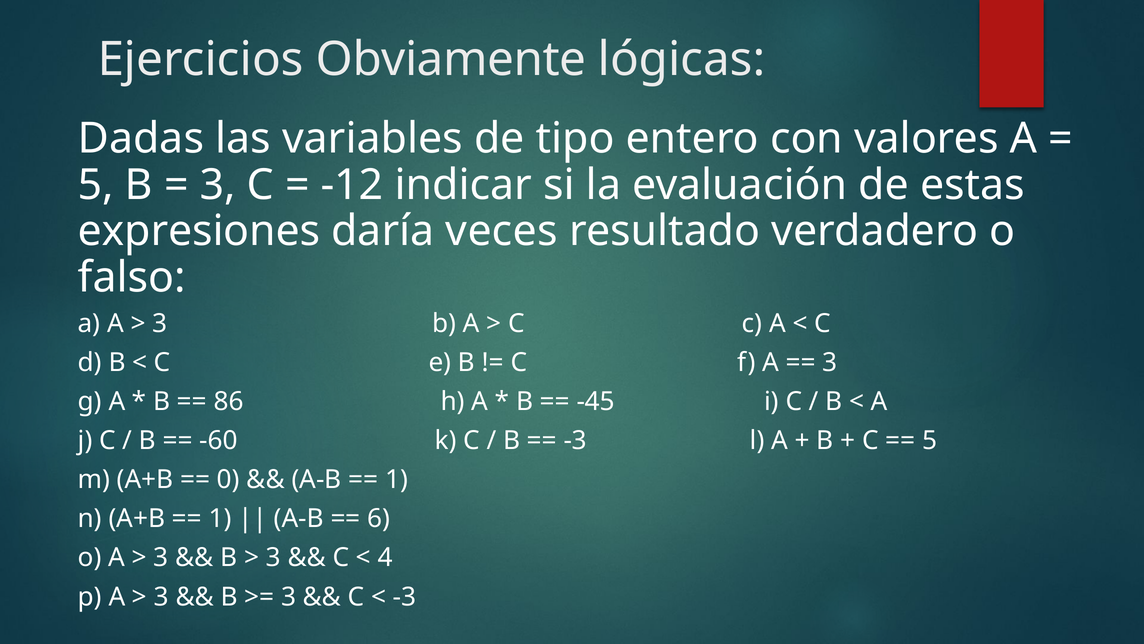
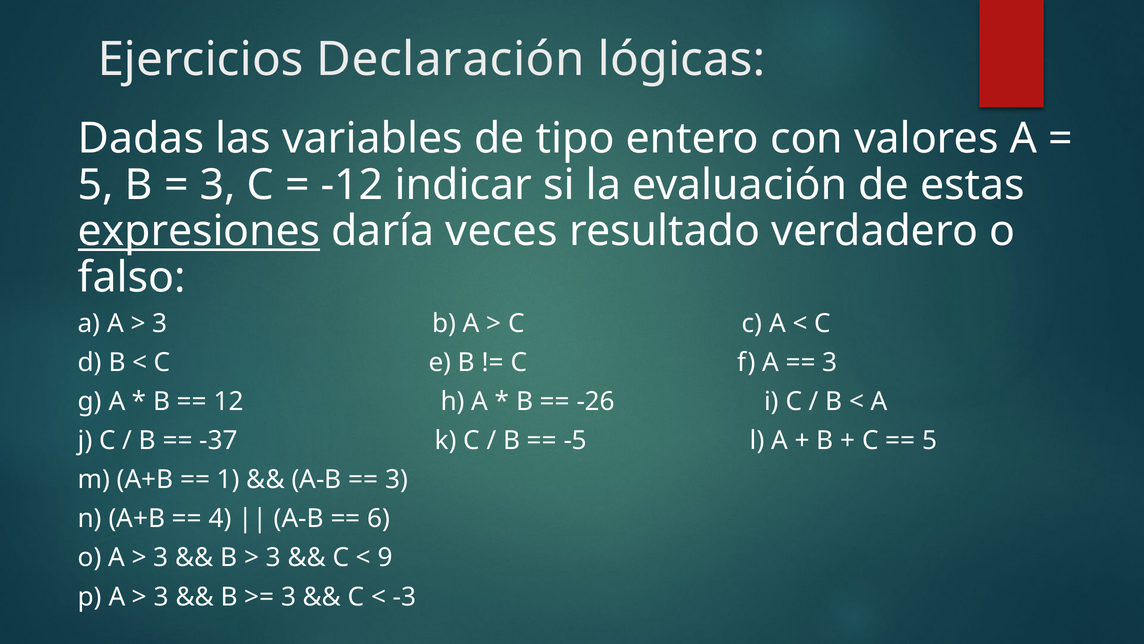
Obviamente: Obviamente -> Declaración (451, 59)
expresiones underline: none -> present (199, 231)
86: 86 -> 12 (229, 401)
-45: -45 -> -26 (596, 401)
-60: -60 -> -37 (219, 440)
-3: -3 -> -5 (575, 440)
0: 0 -> 1 (228, 479)
1: 1 -> 3 (396, 479)
1: 1 -> 4 (220, 518)
4: 4 -> 9 (385, 557)
